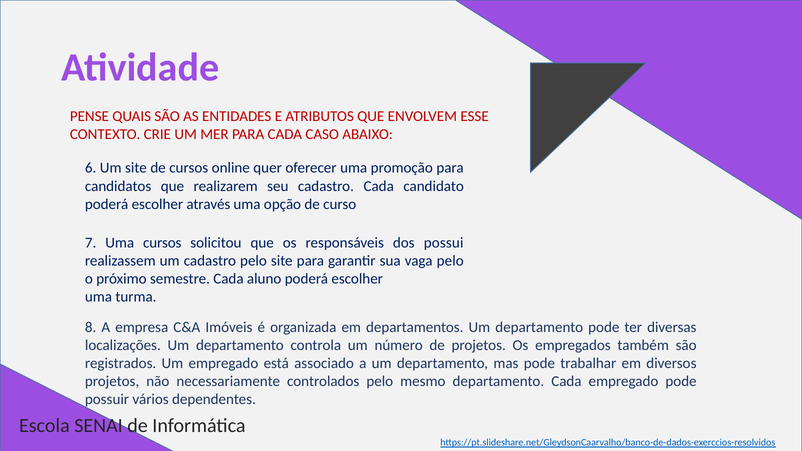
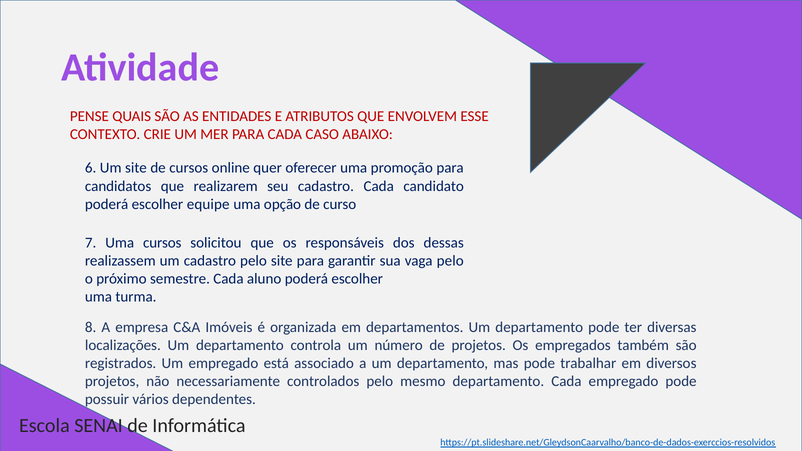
através: através -> equipe (208, 204)
possui: possui -> dessas (444, 243)
